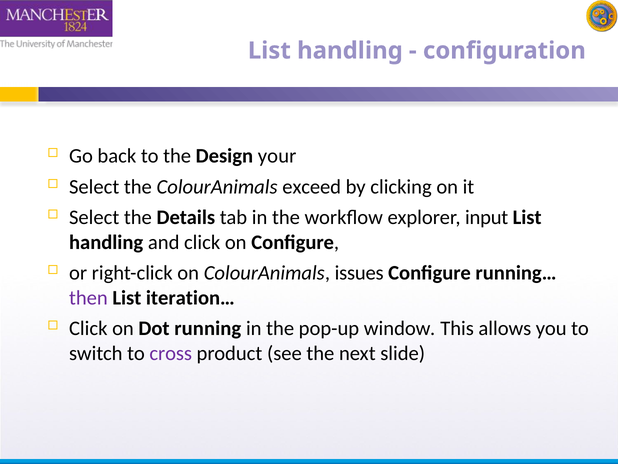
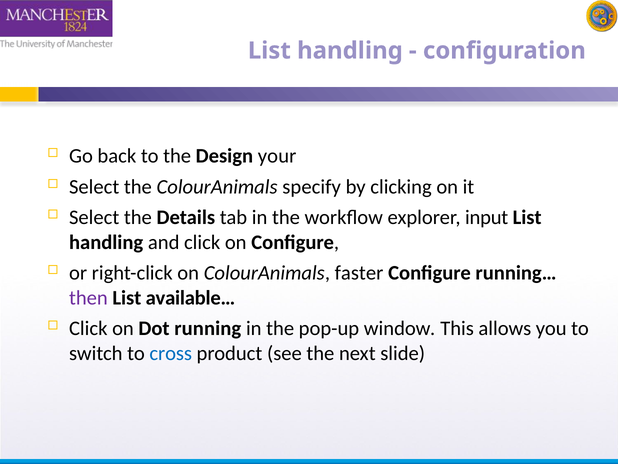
exceed: exceed -> specify (312, 187)
issues: issues -> faster (359, 273)
iteration…: iteration… -> available… (190, 297)
cross colour: purple -> blue (171, 353)
